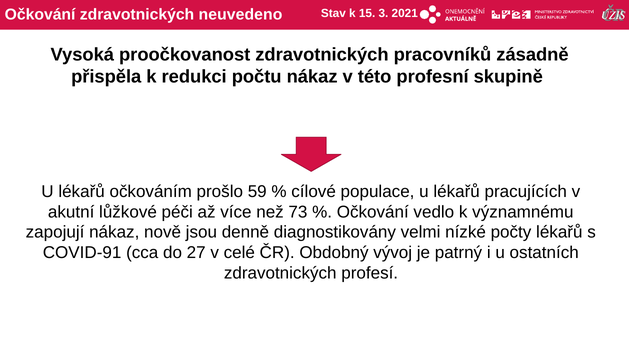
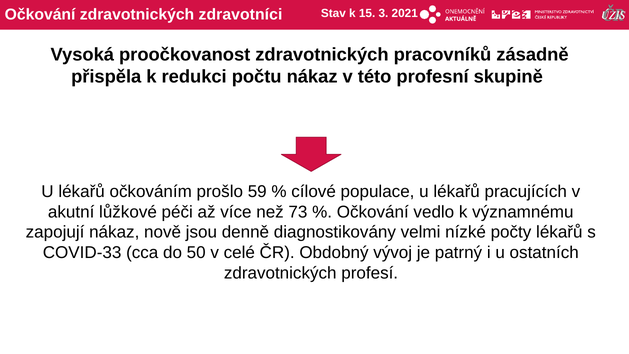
neuvedeno: neuvedeno -> zdravotníci (240, 15)
COVID-91: COVID-91 -> COVID-33 (82, 253)
27: 27 -> 50 (196, 253)
